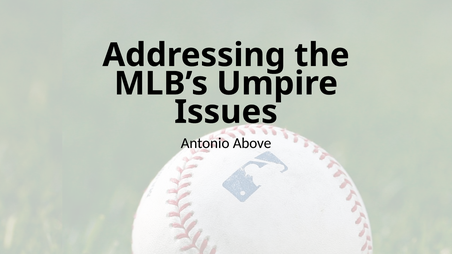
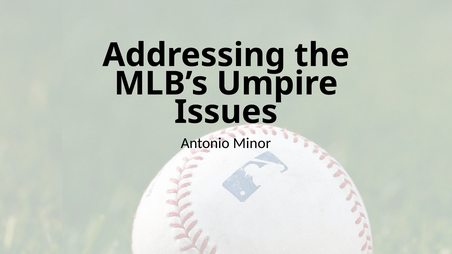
Above: Above -> Minor (252, 143)
